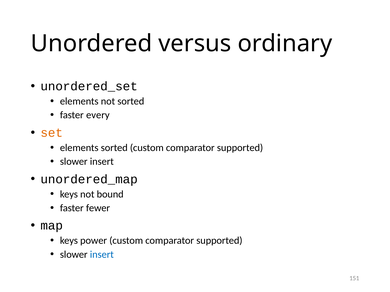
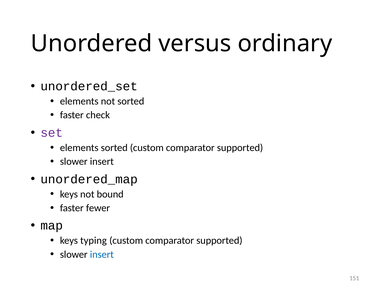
every: every -> check (98, 115)
set colour: orange -> purple (52, 133)
power: power -> typing (94, 241)
